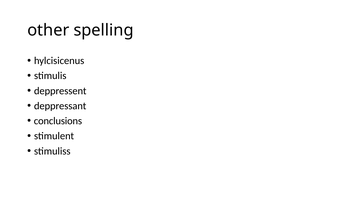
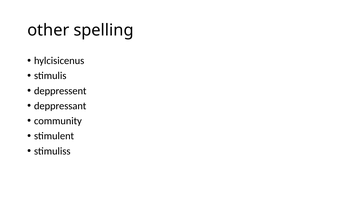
conclusions: conclusions -> community (58, 121)
